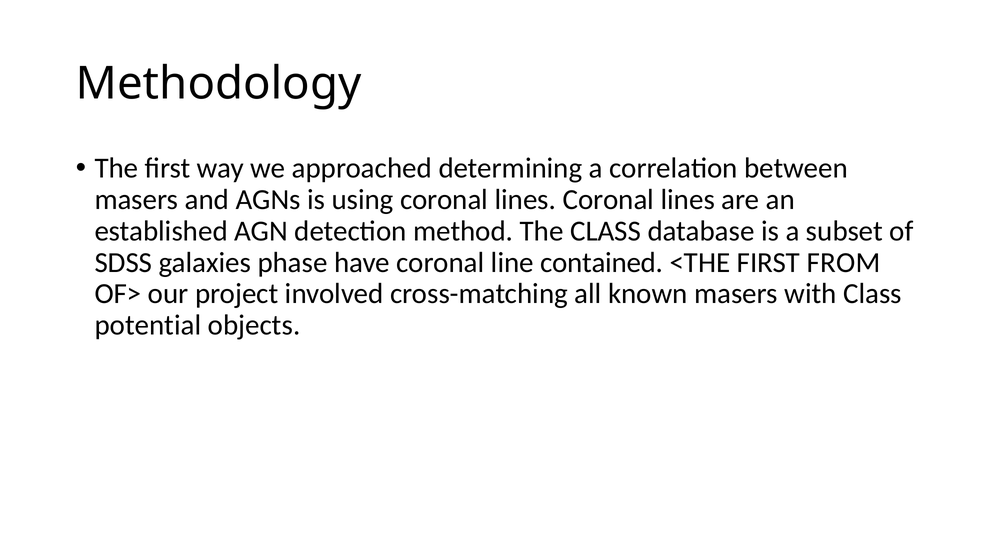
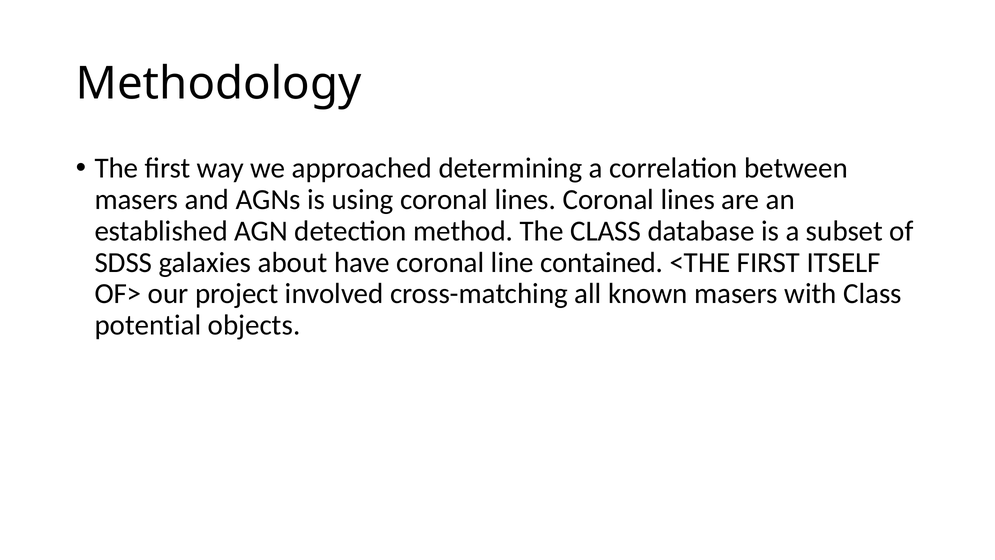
phase: phase -> about (292, 262)
FROM: FROM -> ITSELF (844, 262)
